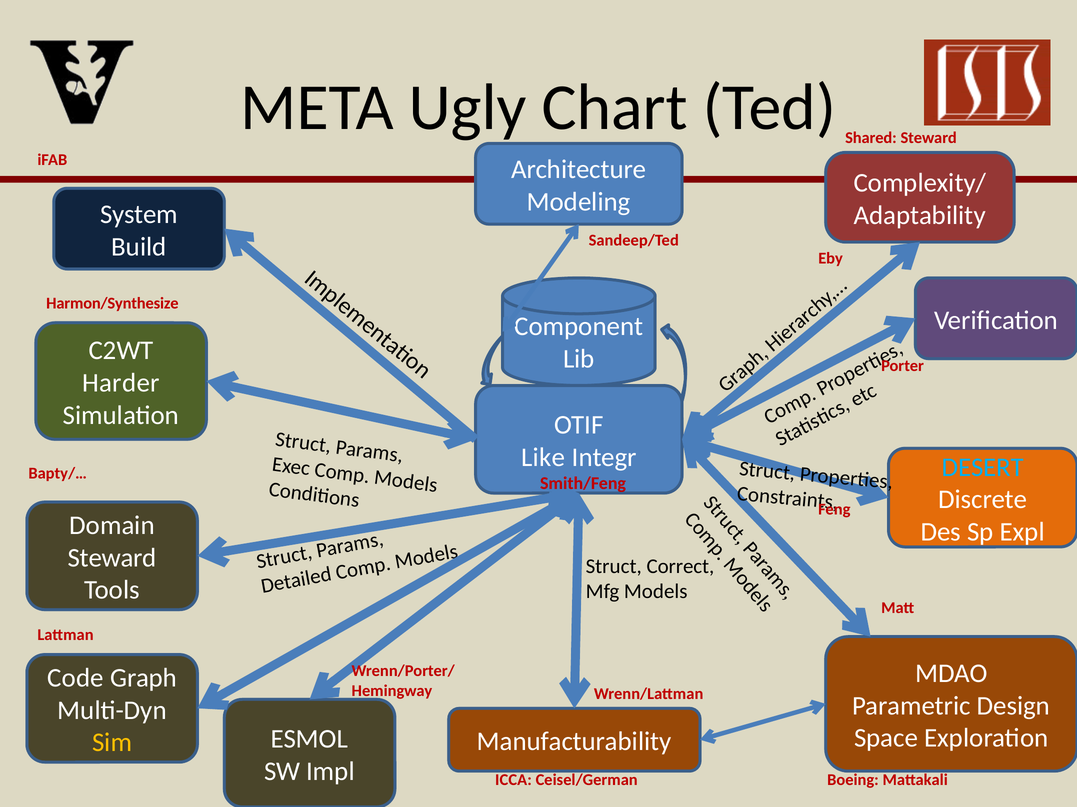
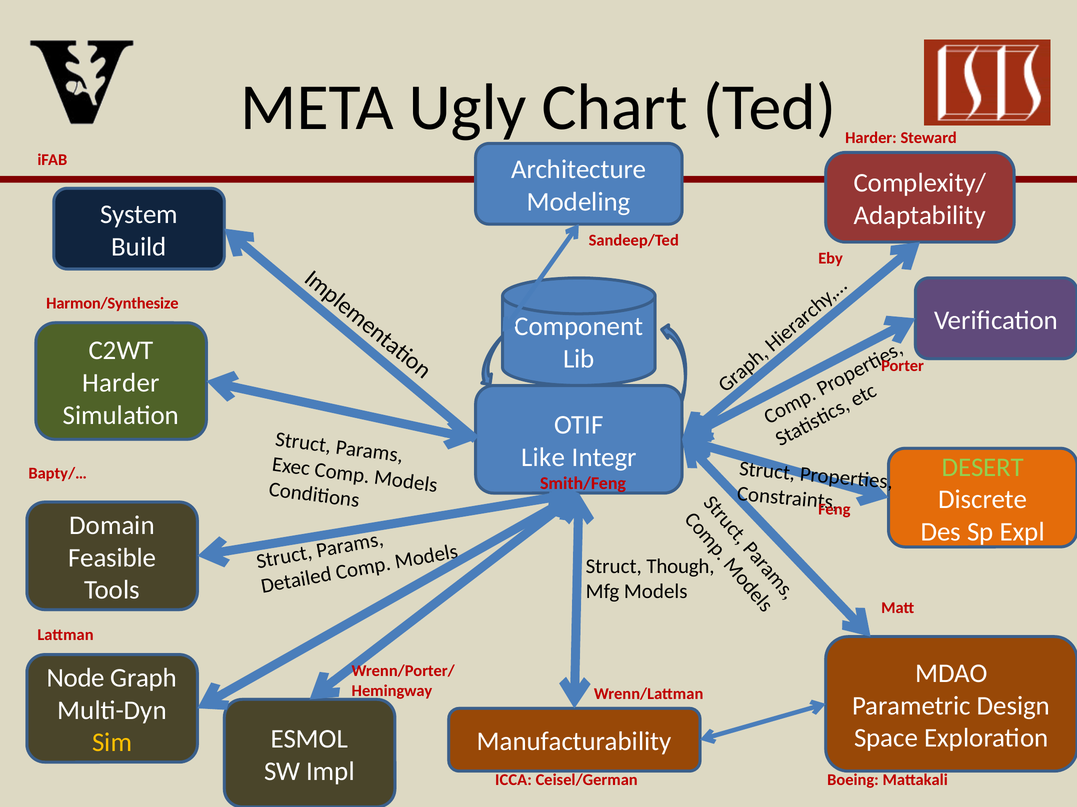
Shared: Shared -> Harder (871, 138)
DESERT colour: light blue -> light green (983, 468)
Steward: Steward -> Feasible (112, 558)
Correct: Correct -> Though (680, 567)
Code: Code -> Node (76, 679)
